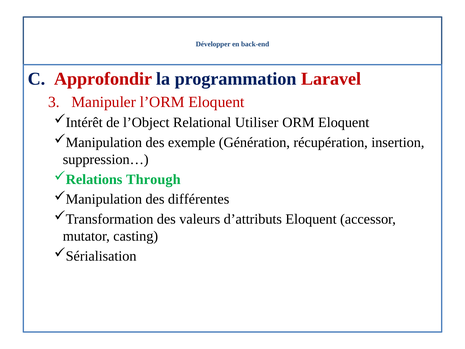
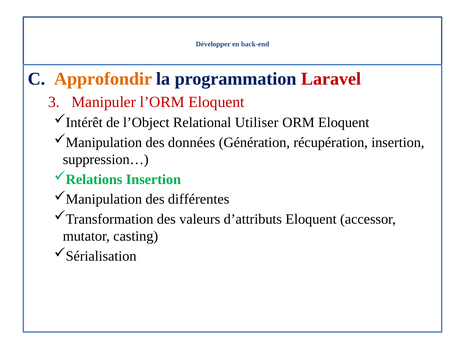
Approfondir colour: red -> orange (103, 79)
exemple: exemple -> données (192, 142)
Through: Through -> Insertion (153, 179)
